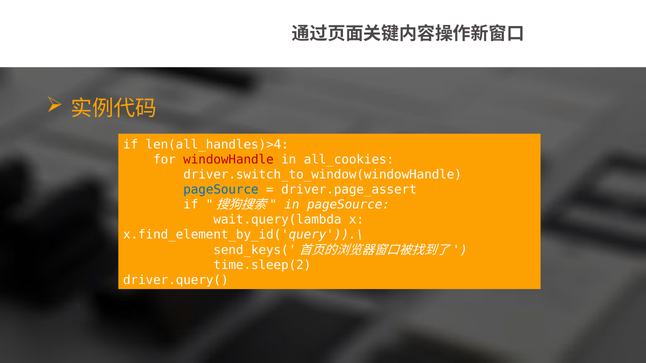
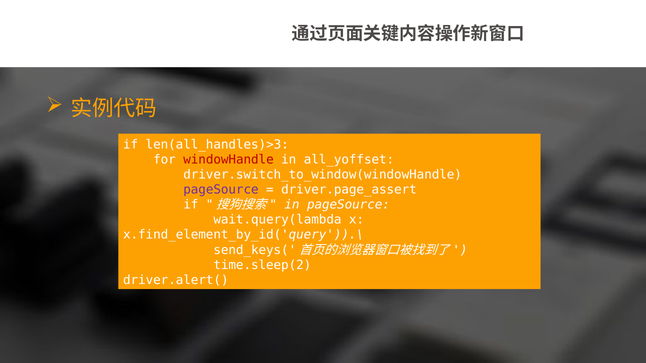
len(all_handles)>4: len(all_handles)>4 -> len(all_handles)>3 (217, 145)
all_cookies: all_cookies -> all_yoffset (349, 160)
pageSource colour: blue -> purple (221, 190)
driver.query(: driver.query( -> driver.alert( (176, 280)
